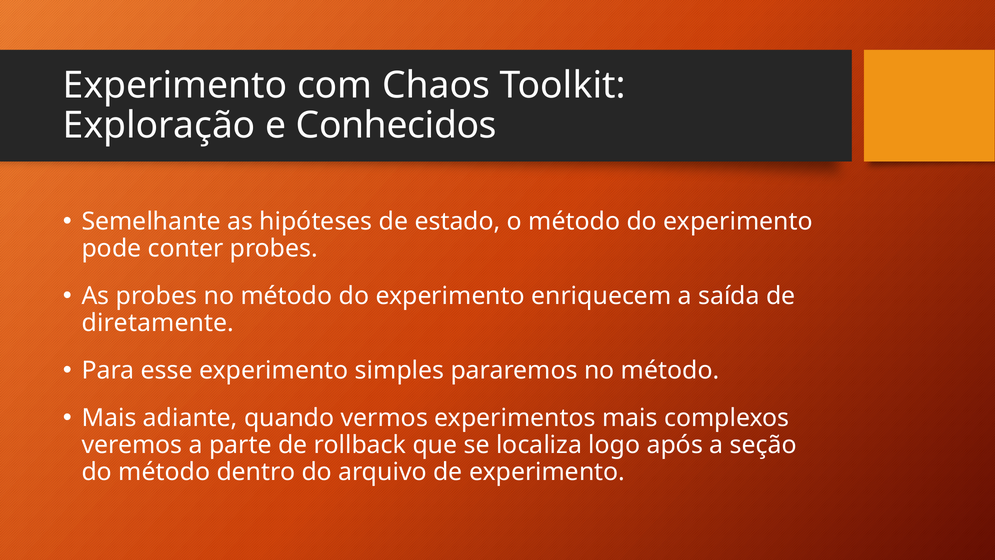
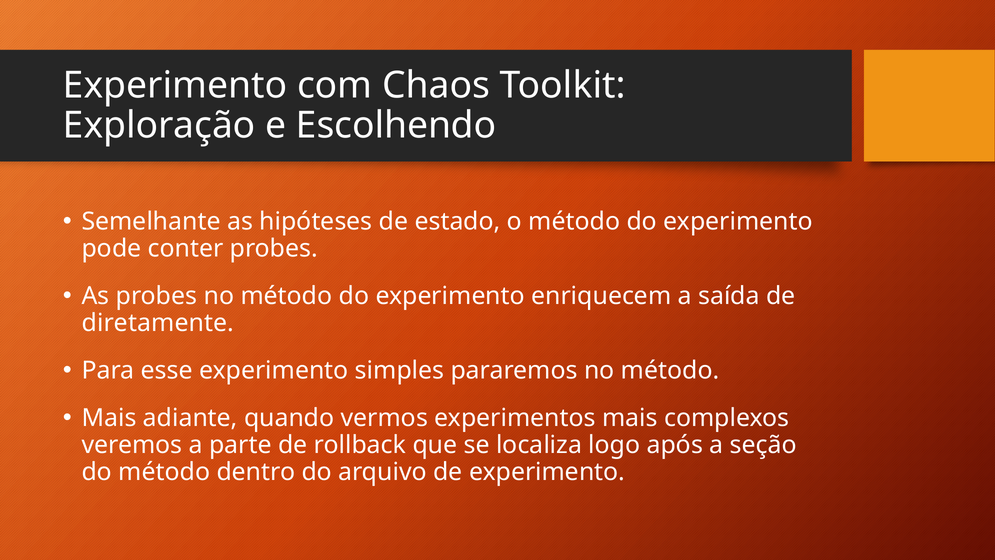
Conhecidos: Conhecidos -> Escolhendo (396, 125)
